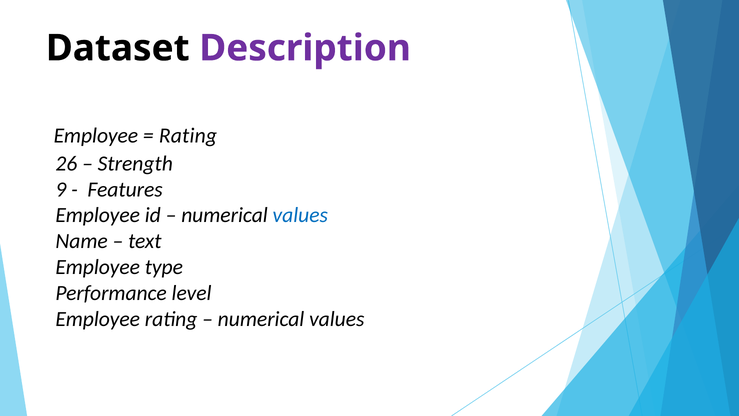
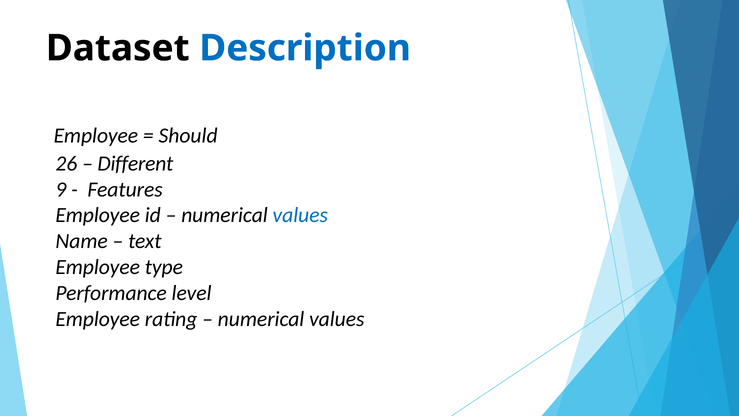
Description colour: purple -> blue (305, 48)
Rating: Rating -> Should (188, 136)
Strength: Strength -> Different (135, 163)
